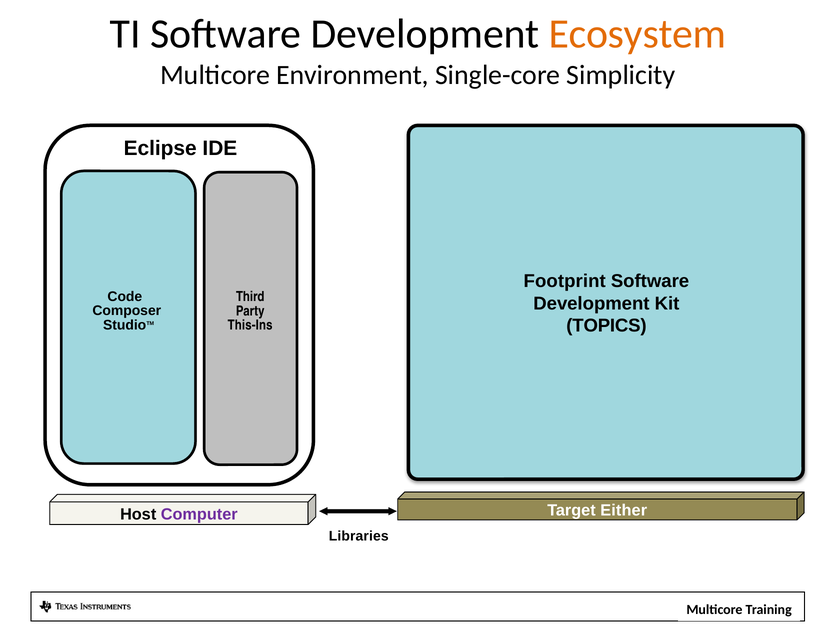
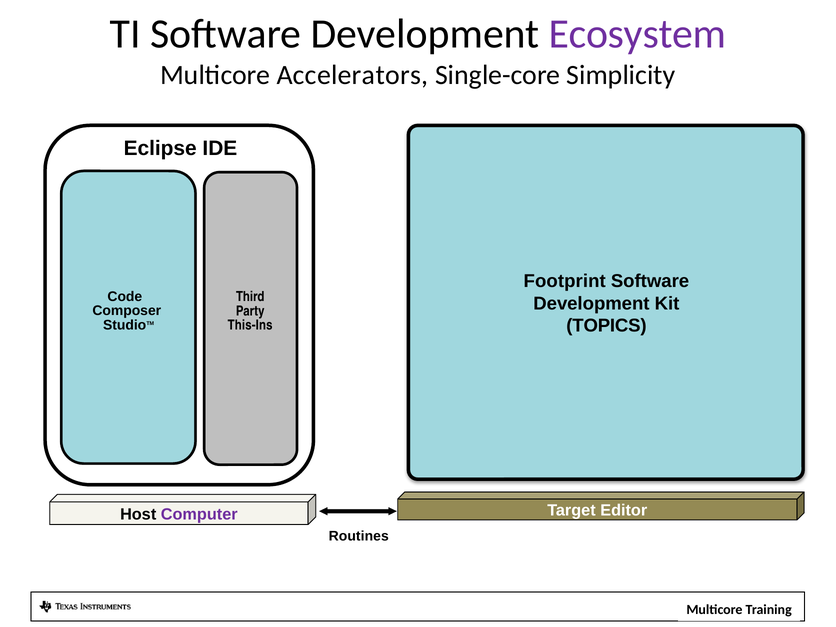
Ecosystem colour: orange -> purple (637, 34)
Environment: Environment -> Accelerators (352, 75)
Either: Either -> Editor (624, 511)
Libraries: Libraries -> Routines (359, 536)
